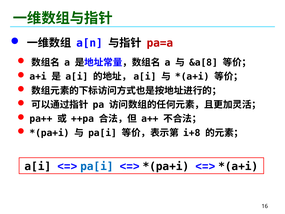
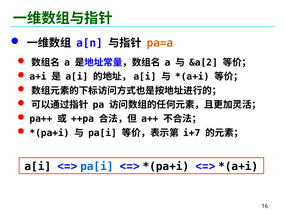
pa=a colour: red -> orange (160, 43)
&a[8: &a[8 -> &a[2 (204, 62)
i+8: i+8 -> i+7 (192, 133)
